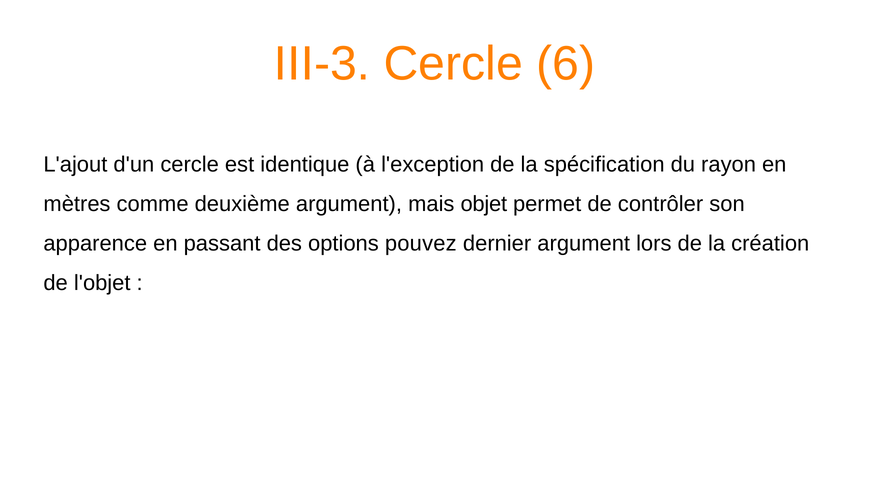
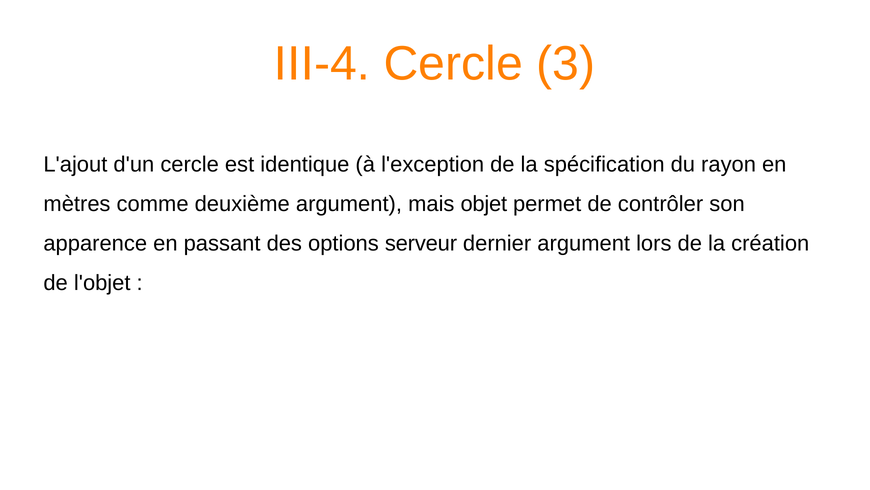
III-3: III-3 -> III-4 (322, 64)
6: 6 -> 3 (566, 64)
pouvez: pouvez -> serveur (421, 243)
